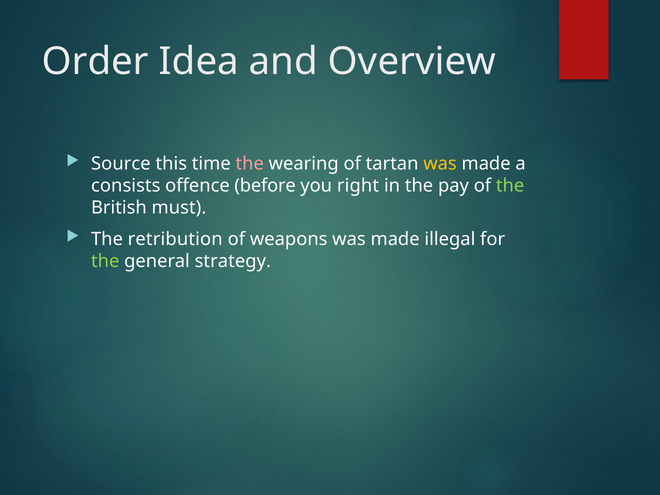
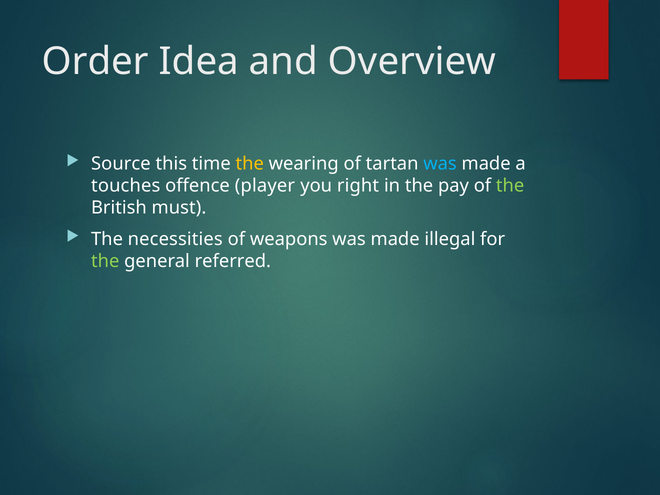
the colour: pink -> yellow (250, 164)
was colour: yellow -> light blue (440, 164)
consists: consists -> touches (126, 186)
before: before -> player (265, 186)
retribution: retribution -> necessities (175, 239)
strategy: strategy -> referred (233, 261)
